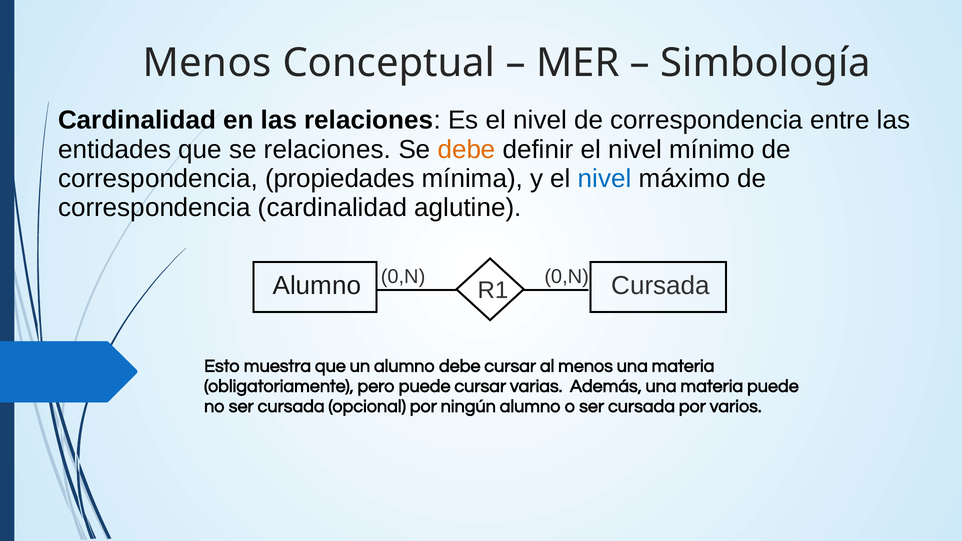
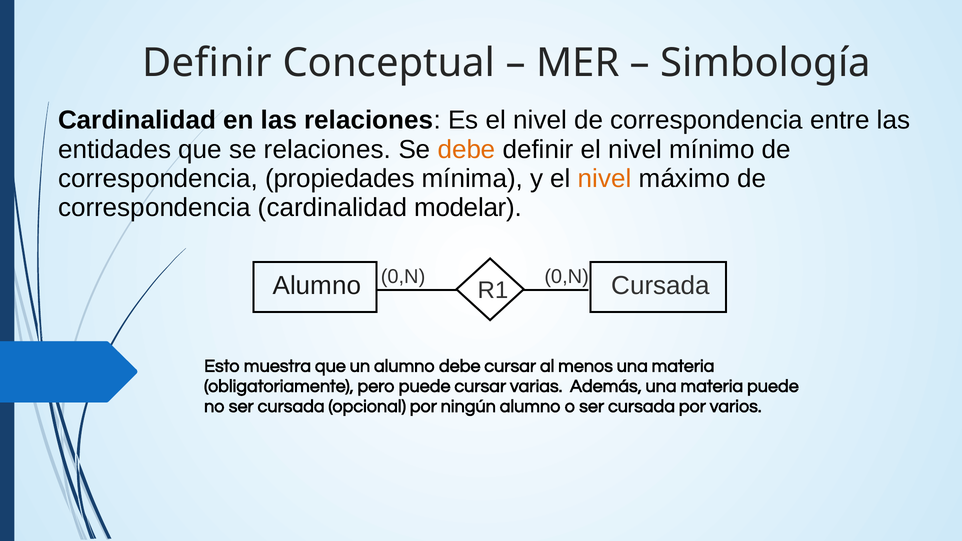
Menos: Menos -> Definir (207, 63)
nivel colour: blue -> orange (605, 178)
aglutine: aglutine -> modelar (468, 208)
